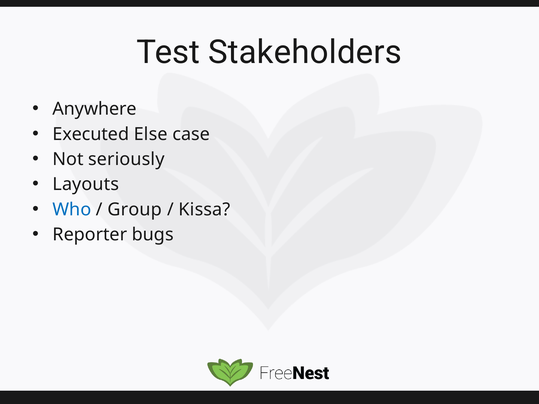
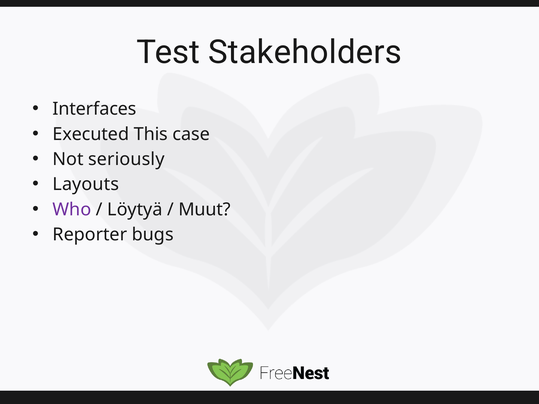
Anywhere: Anywhere -> Interfaces (95, 109)
Else: Else -> This (151, 134)
Who colour: blue -> purple (72, 210)
Group: Group -> Löytyä (135, 210)
Kissa: Kissa -> Muut (205, 210)
